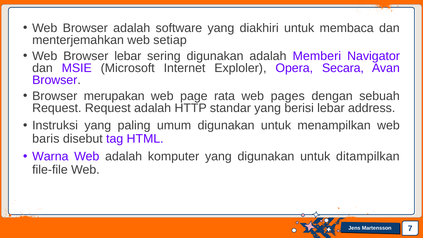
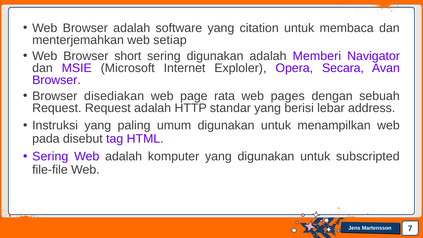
diakhiri: diakhiri -> citation (259, 28)
Browser lebar: lebar -> short (128, 56)
merupakan: merupakan -> disediakan (114, 96)
baris: baris -> pada (46, 139)
Warna: Warna -> Sering (50, 157)
ditampilkan: ditampilkan -> subscripted (368, 157)
